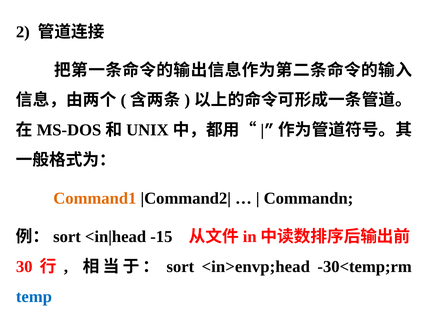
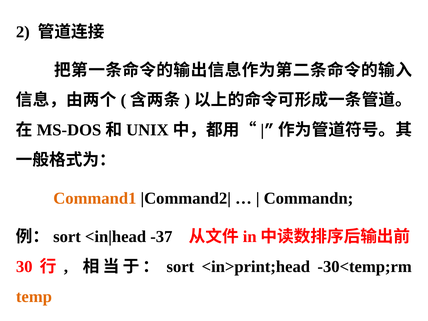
-15: -15 -> -37 (161, 237)
<in>envp;head: <in>envp;head -> <in>print;head (256, 267)
temp colour: blue -> orange (34, 297)
